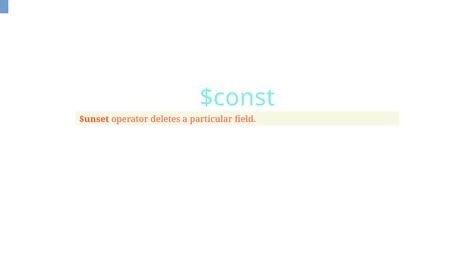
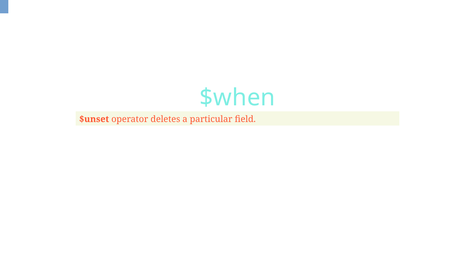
$const: $const -> $when (237, 98)
